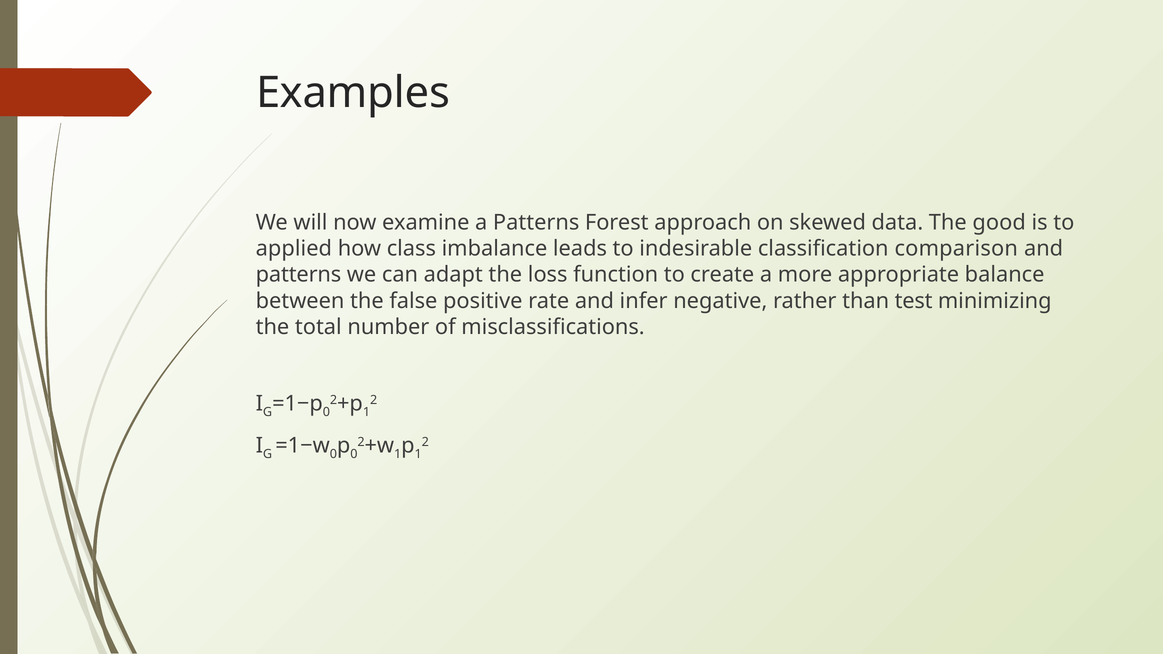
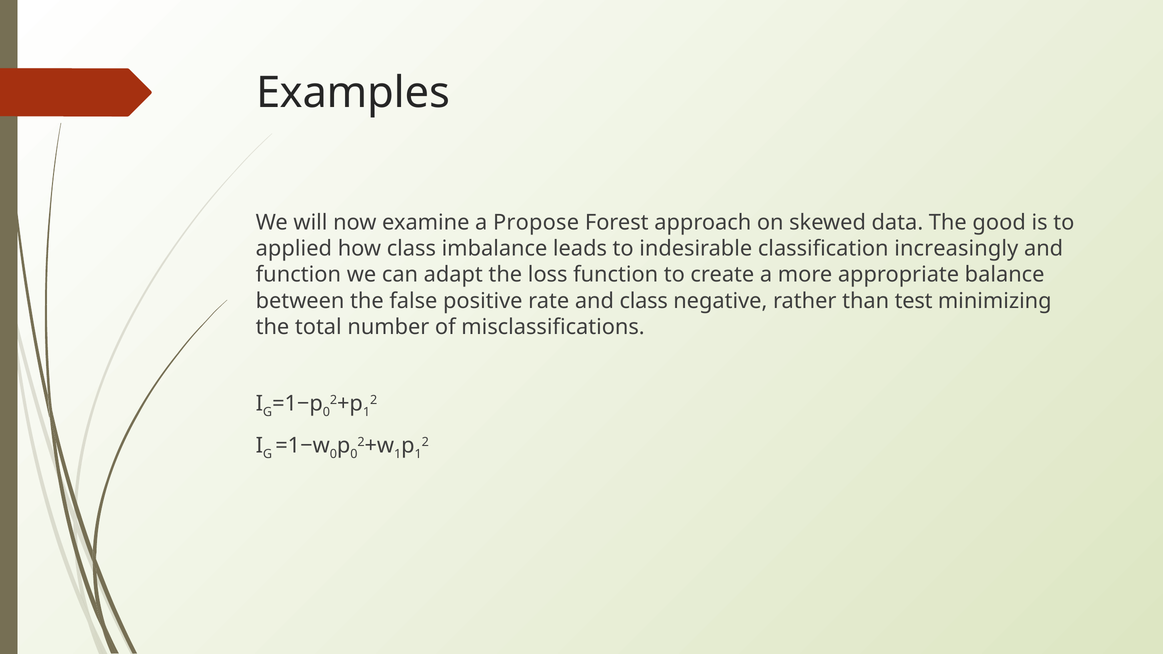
a Patterns: Patterns -> Propose (536, 223)
comparison: comparison -> increasingly (956, 249)
patterns: patterns -> function (298, 275)
and infer: infer -> class (644, 301)
